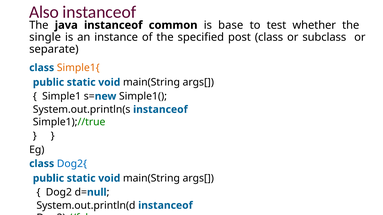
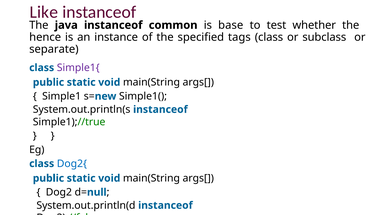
Also: Also -> Like (44, 12)
single: single -> hence (45, 37)
post: post -> tags (239, 37)
Simple1{ colour: orange -> purple (78, 68)
